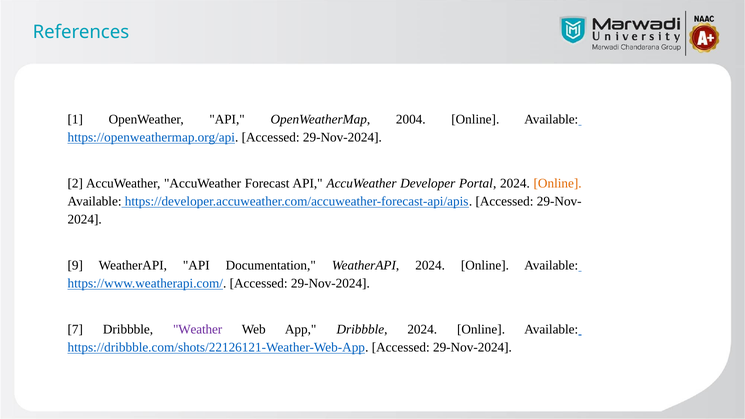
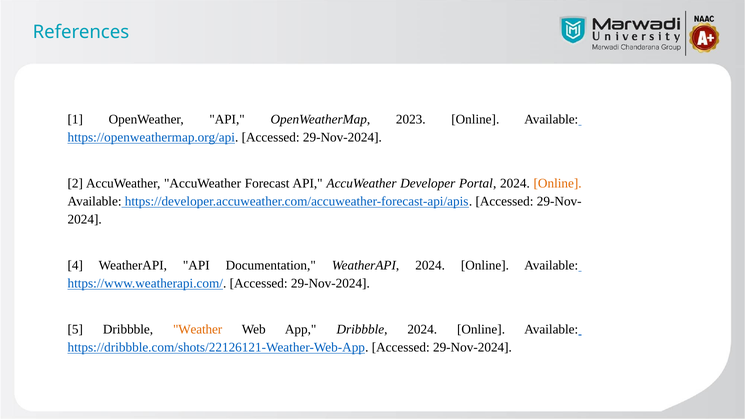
2004: 2004 -> 2023 (411, 119)
9: 9 -> 4 (75, 265)
7: 7 -> 5 (75, 329)
Weather colour: purple -> orange (198, 329)
